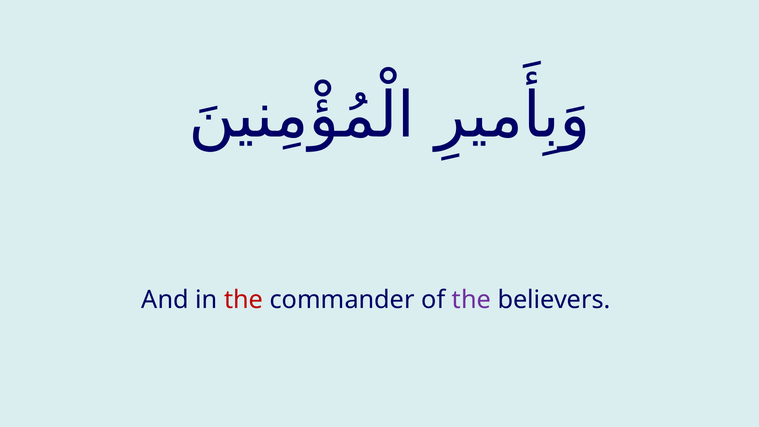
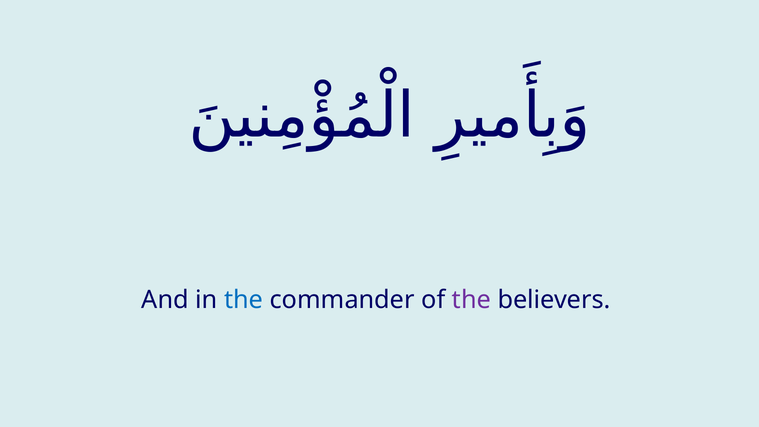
the colour: red -> blue (244, 300)
